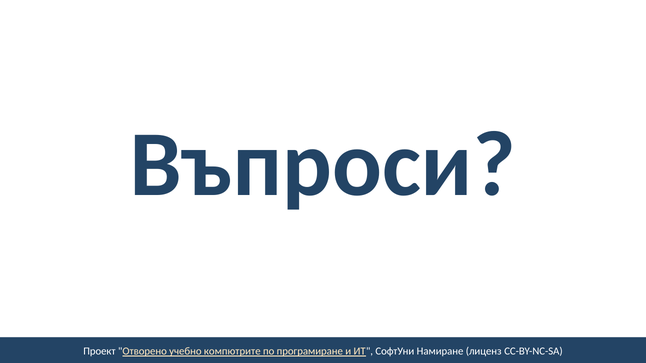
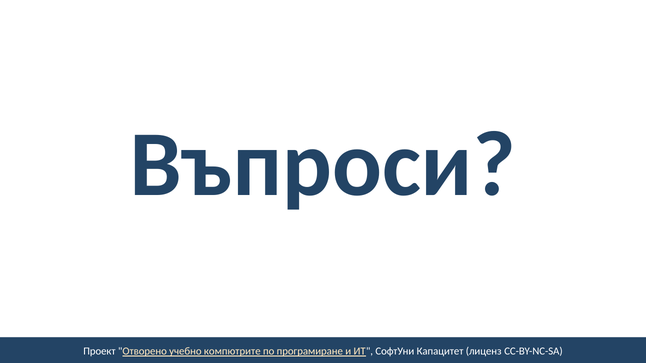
Намиране: Намиране -> Капацитет (440, 352)
